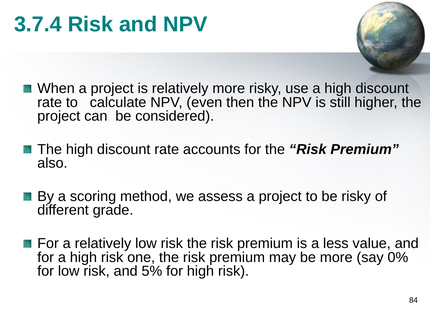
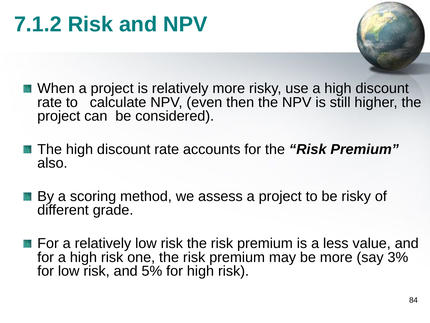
3.7.4: 3.7.4 -> 7.1.2 (38, 24)
0%: 0% -> 3% (398, 257)
